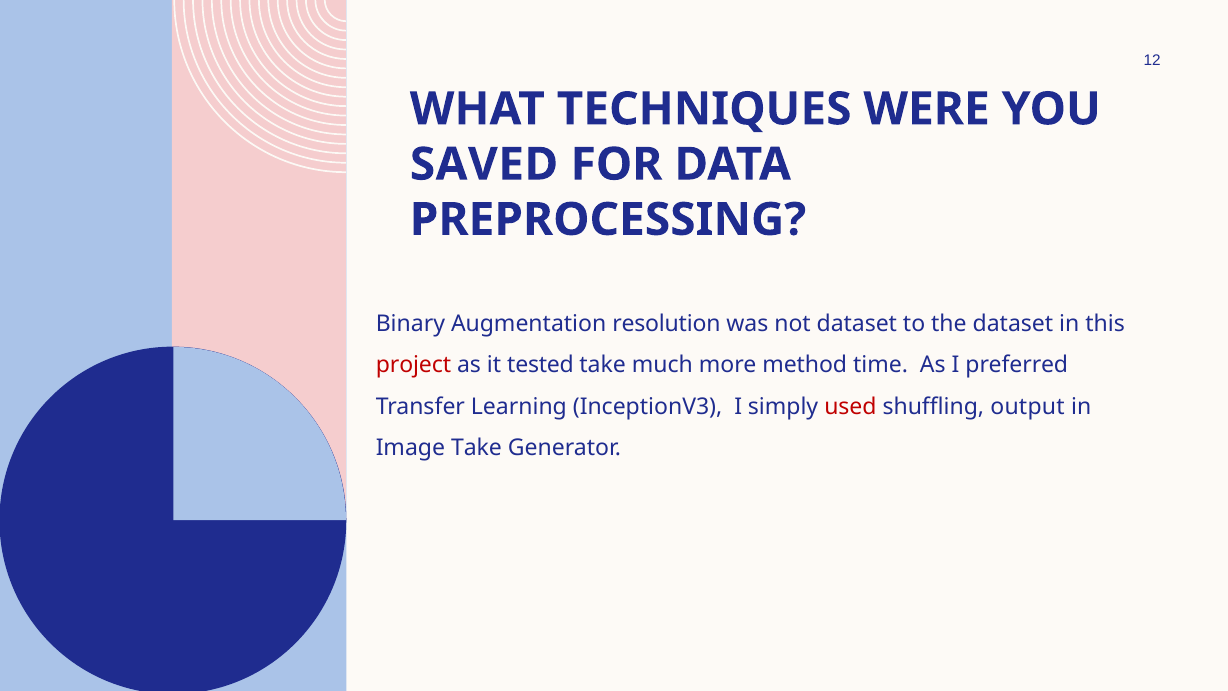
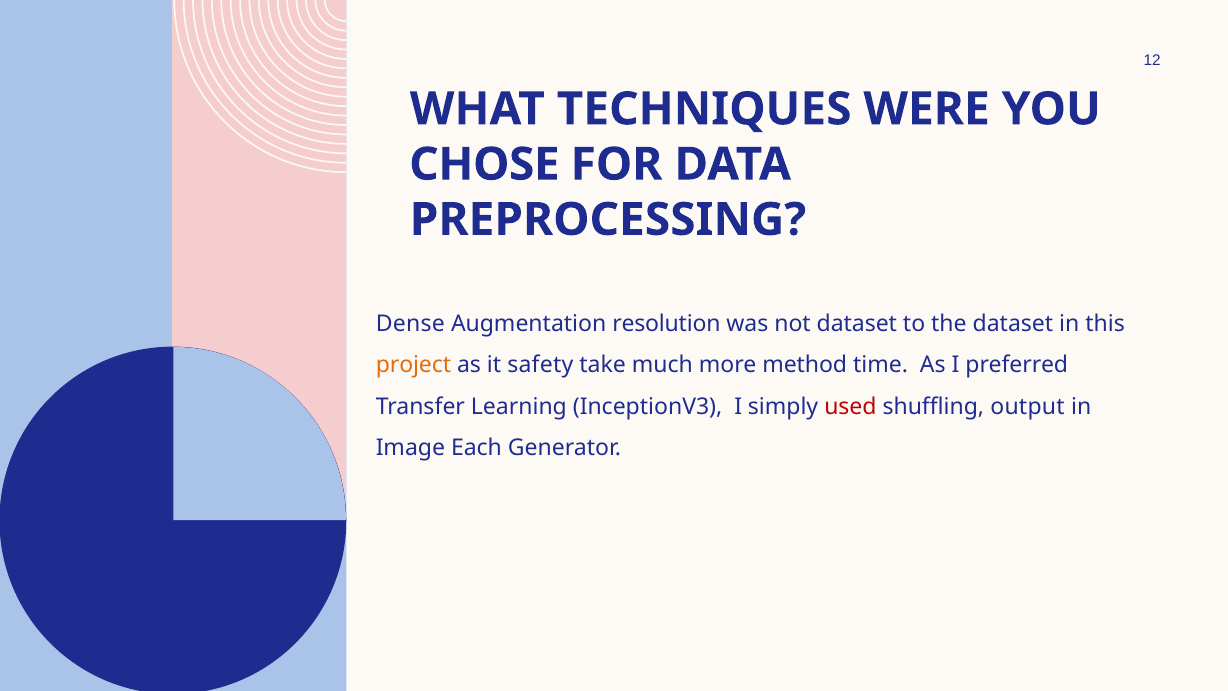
SAVED: SAVED -> CHOSE (484, 164)
Binary: Binary -> Dense (410, 324)
project colour: red -> orange (413, 365)
tested: tested -> safety (540, 365)
Image Take: Take -> Each (476, 448)
